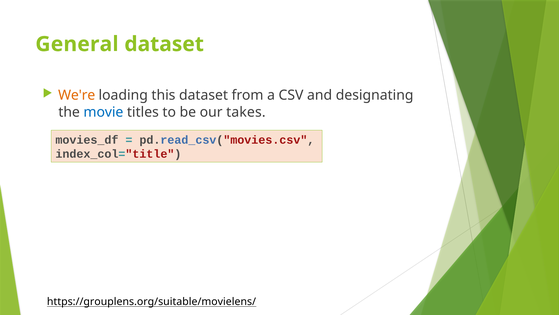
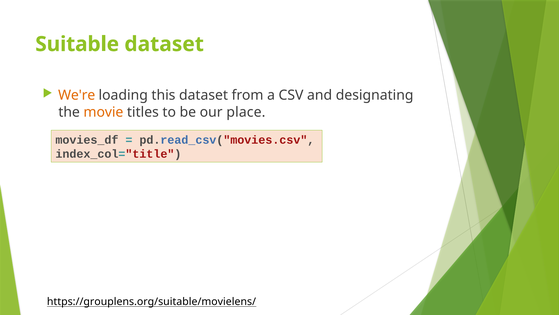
General: General -> Suitable (77, 44)
movie colour: blue -> orange (103, 112)
takes: takes -> place (246, 112)
